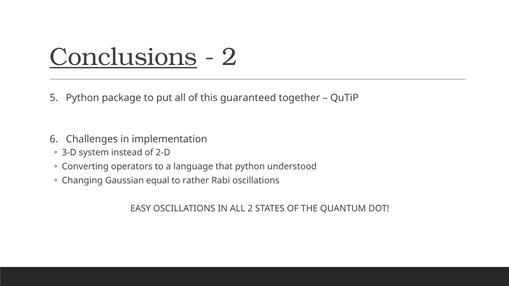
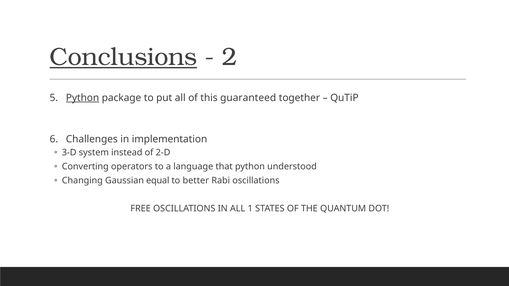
Python underline: none -> present (83, 98)
rather: rather -> better (196, 181)
EASY: EASY -> FREE (141, 209)
ALL 2: 2 -> 1 (250, 209)
